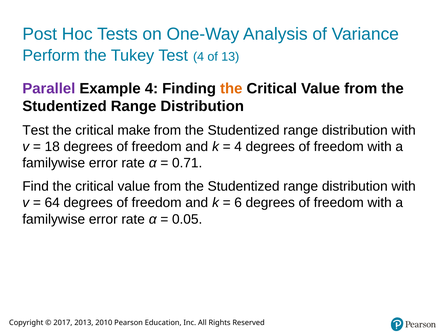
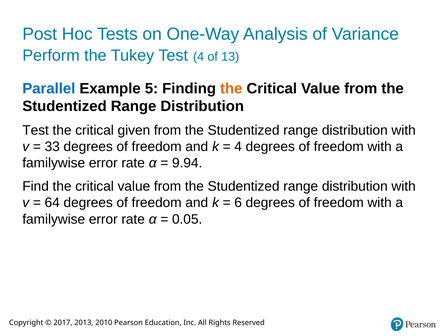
Parallel colour: purple -> blue (49, 88)
Example 4: 4 -> 5 (151, 88)
make: make -> given (134, 130)
18: 18 -> 33 (52, 146)
0.71: 0.71 -> 9.94 (187, 163)
